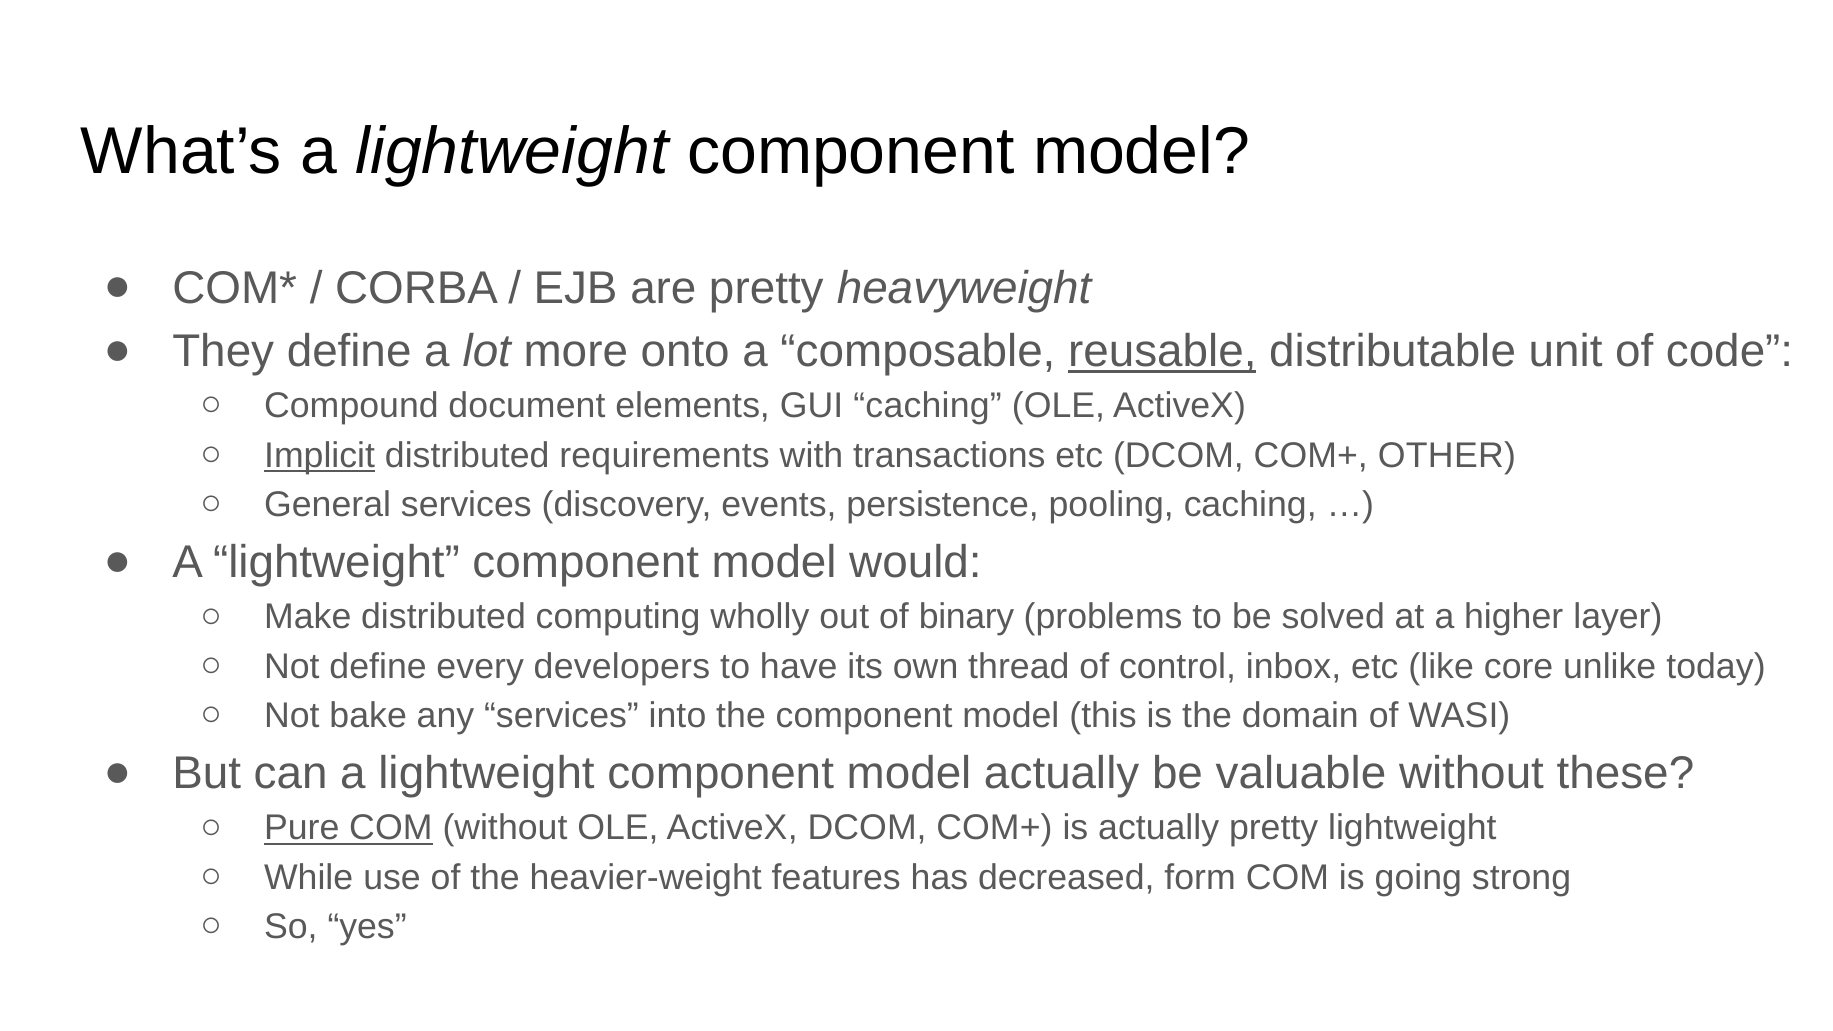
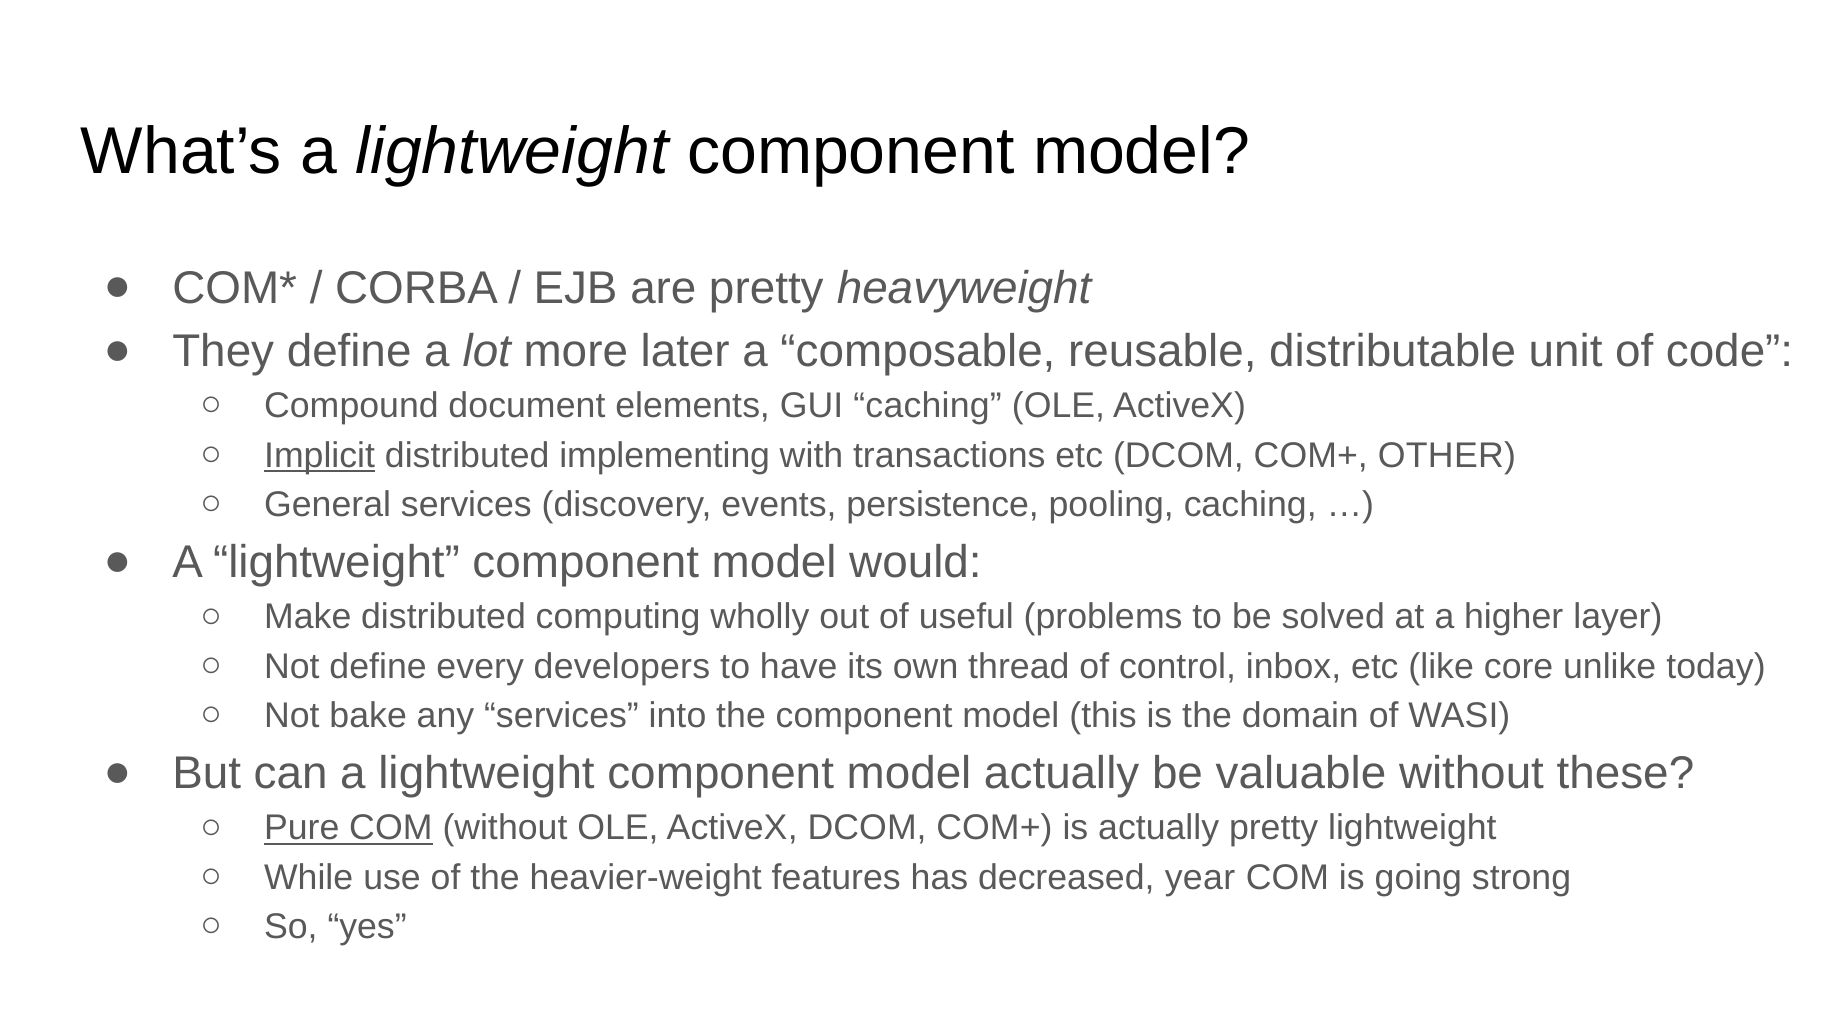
onto: onto -> later (685, 351)
reusable underline: present -> none (1162, 351)
requirements: requirements -> implementing (665, 455)
binary: binary -> useful (966, 617)
form: form -> year (1200, 878)
